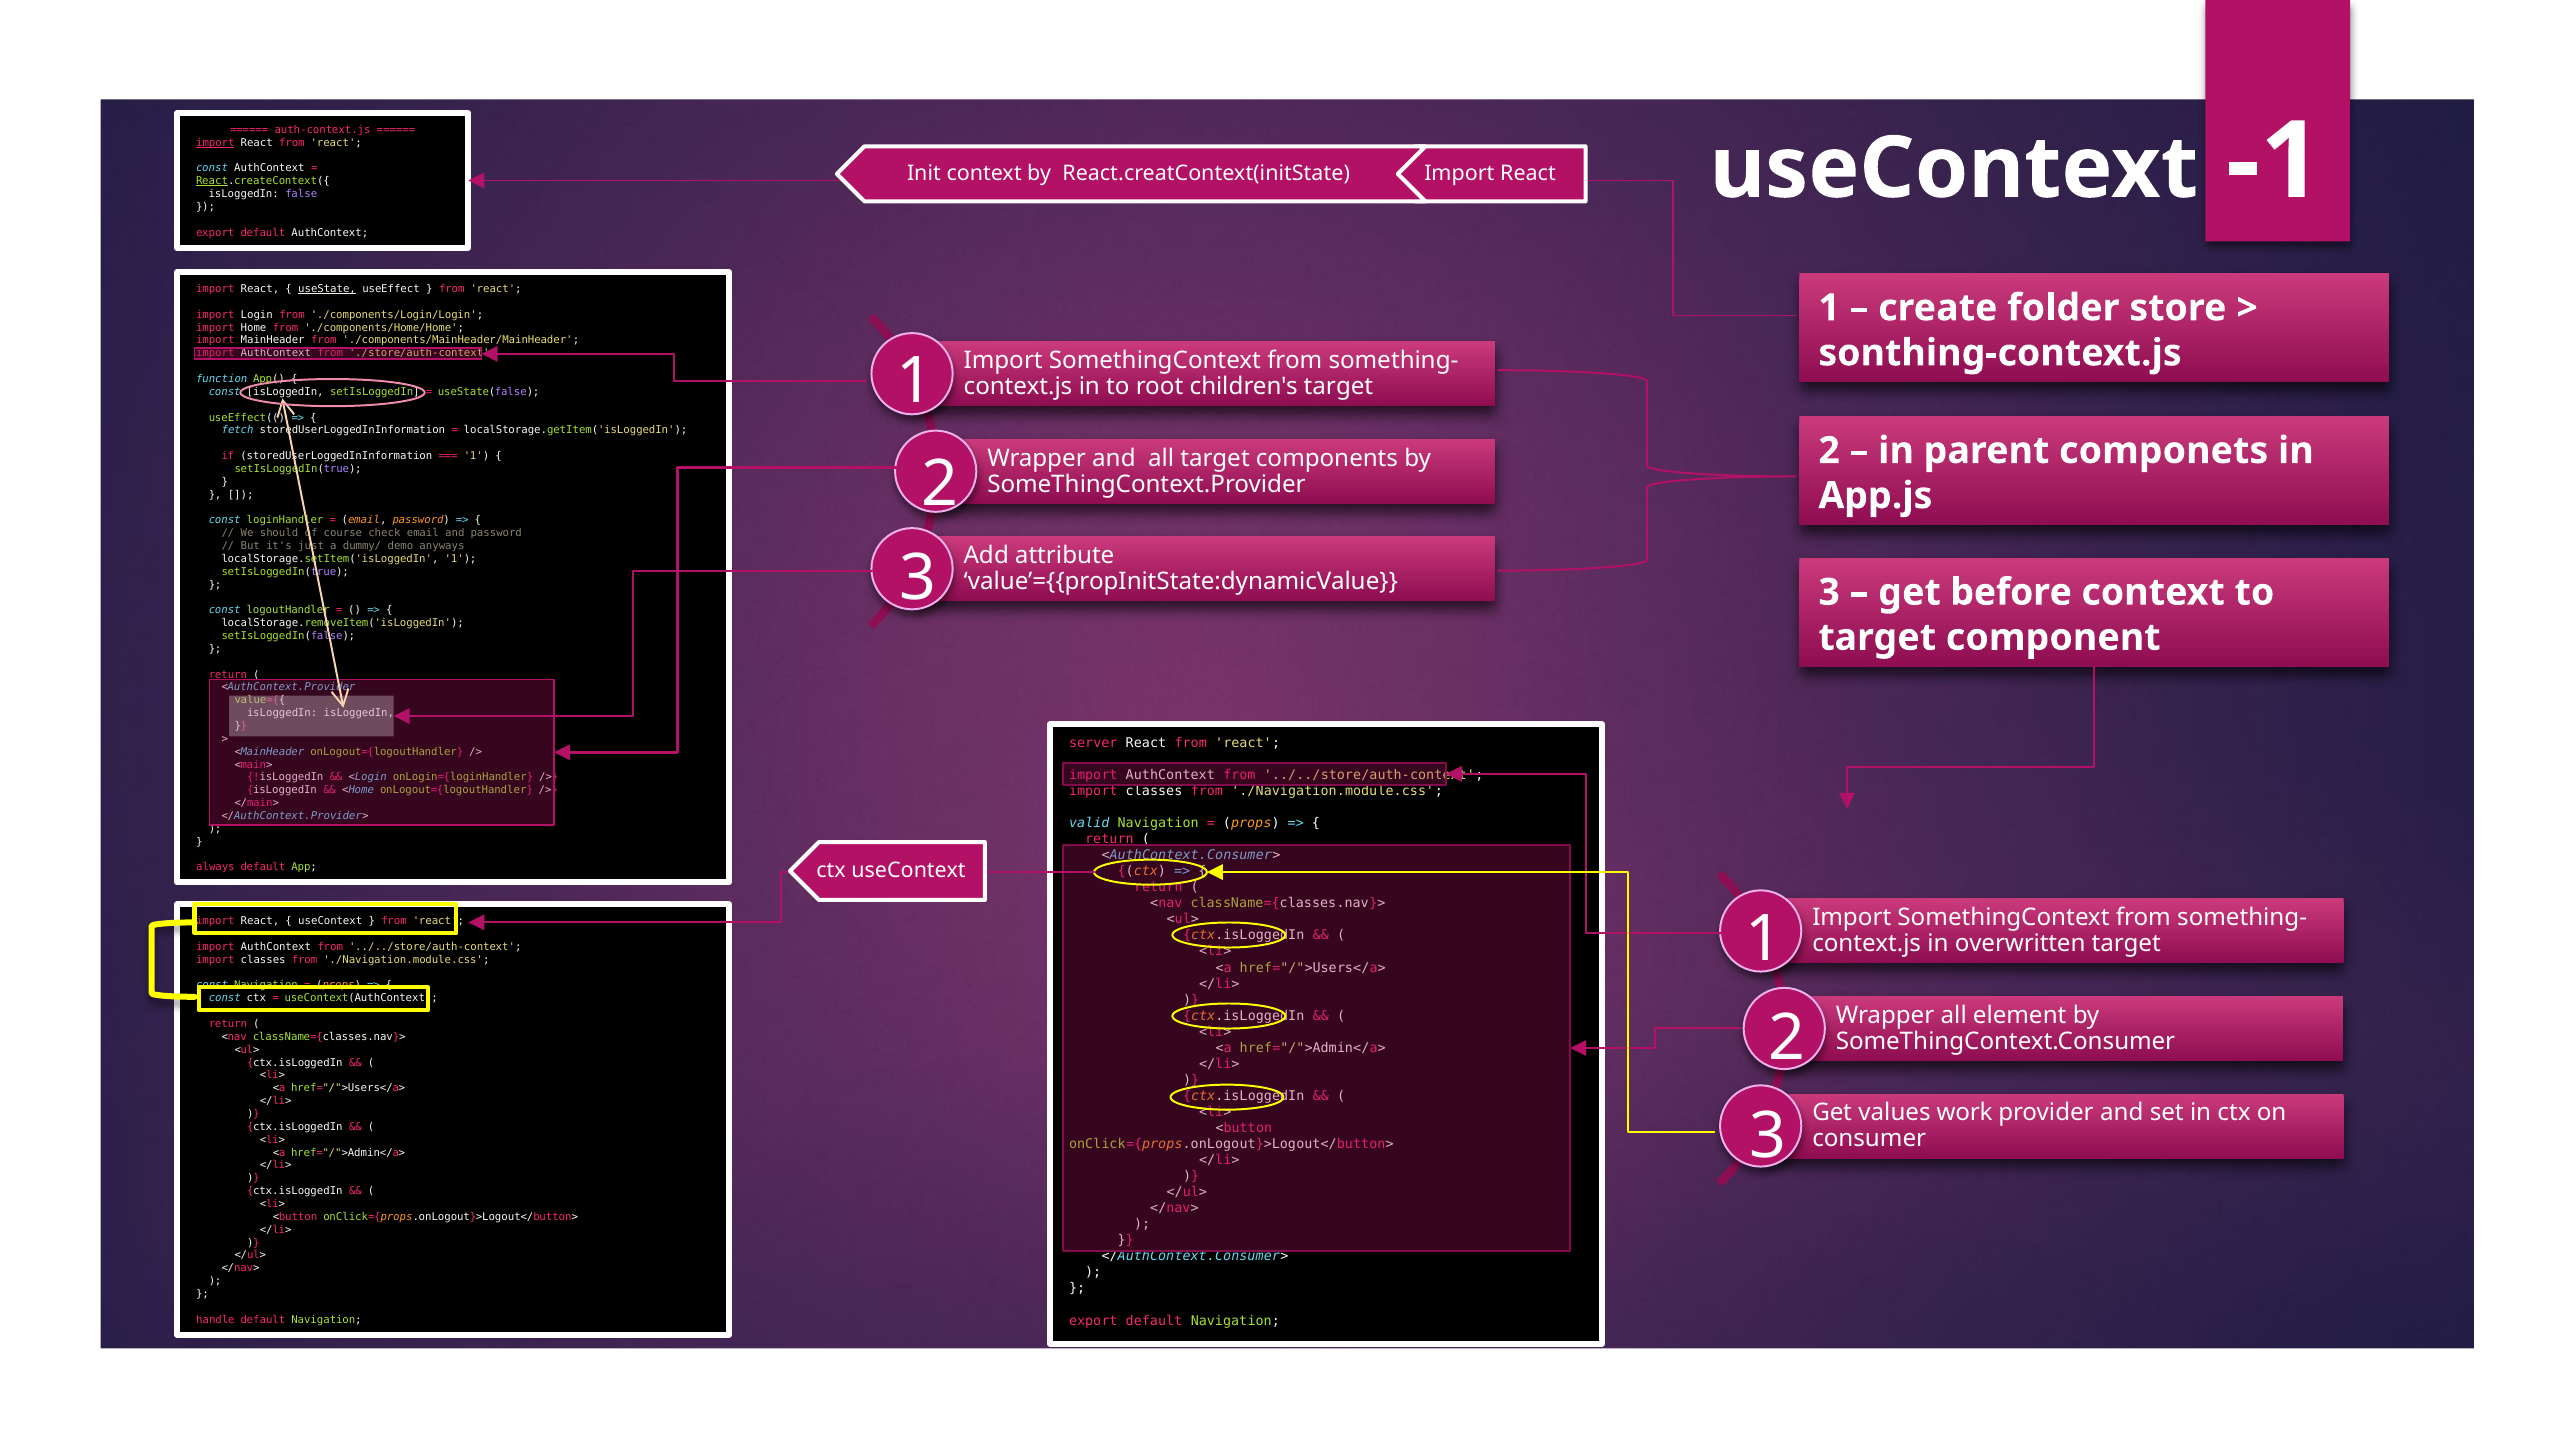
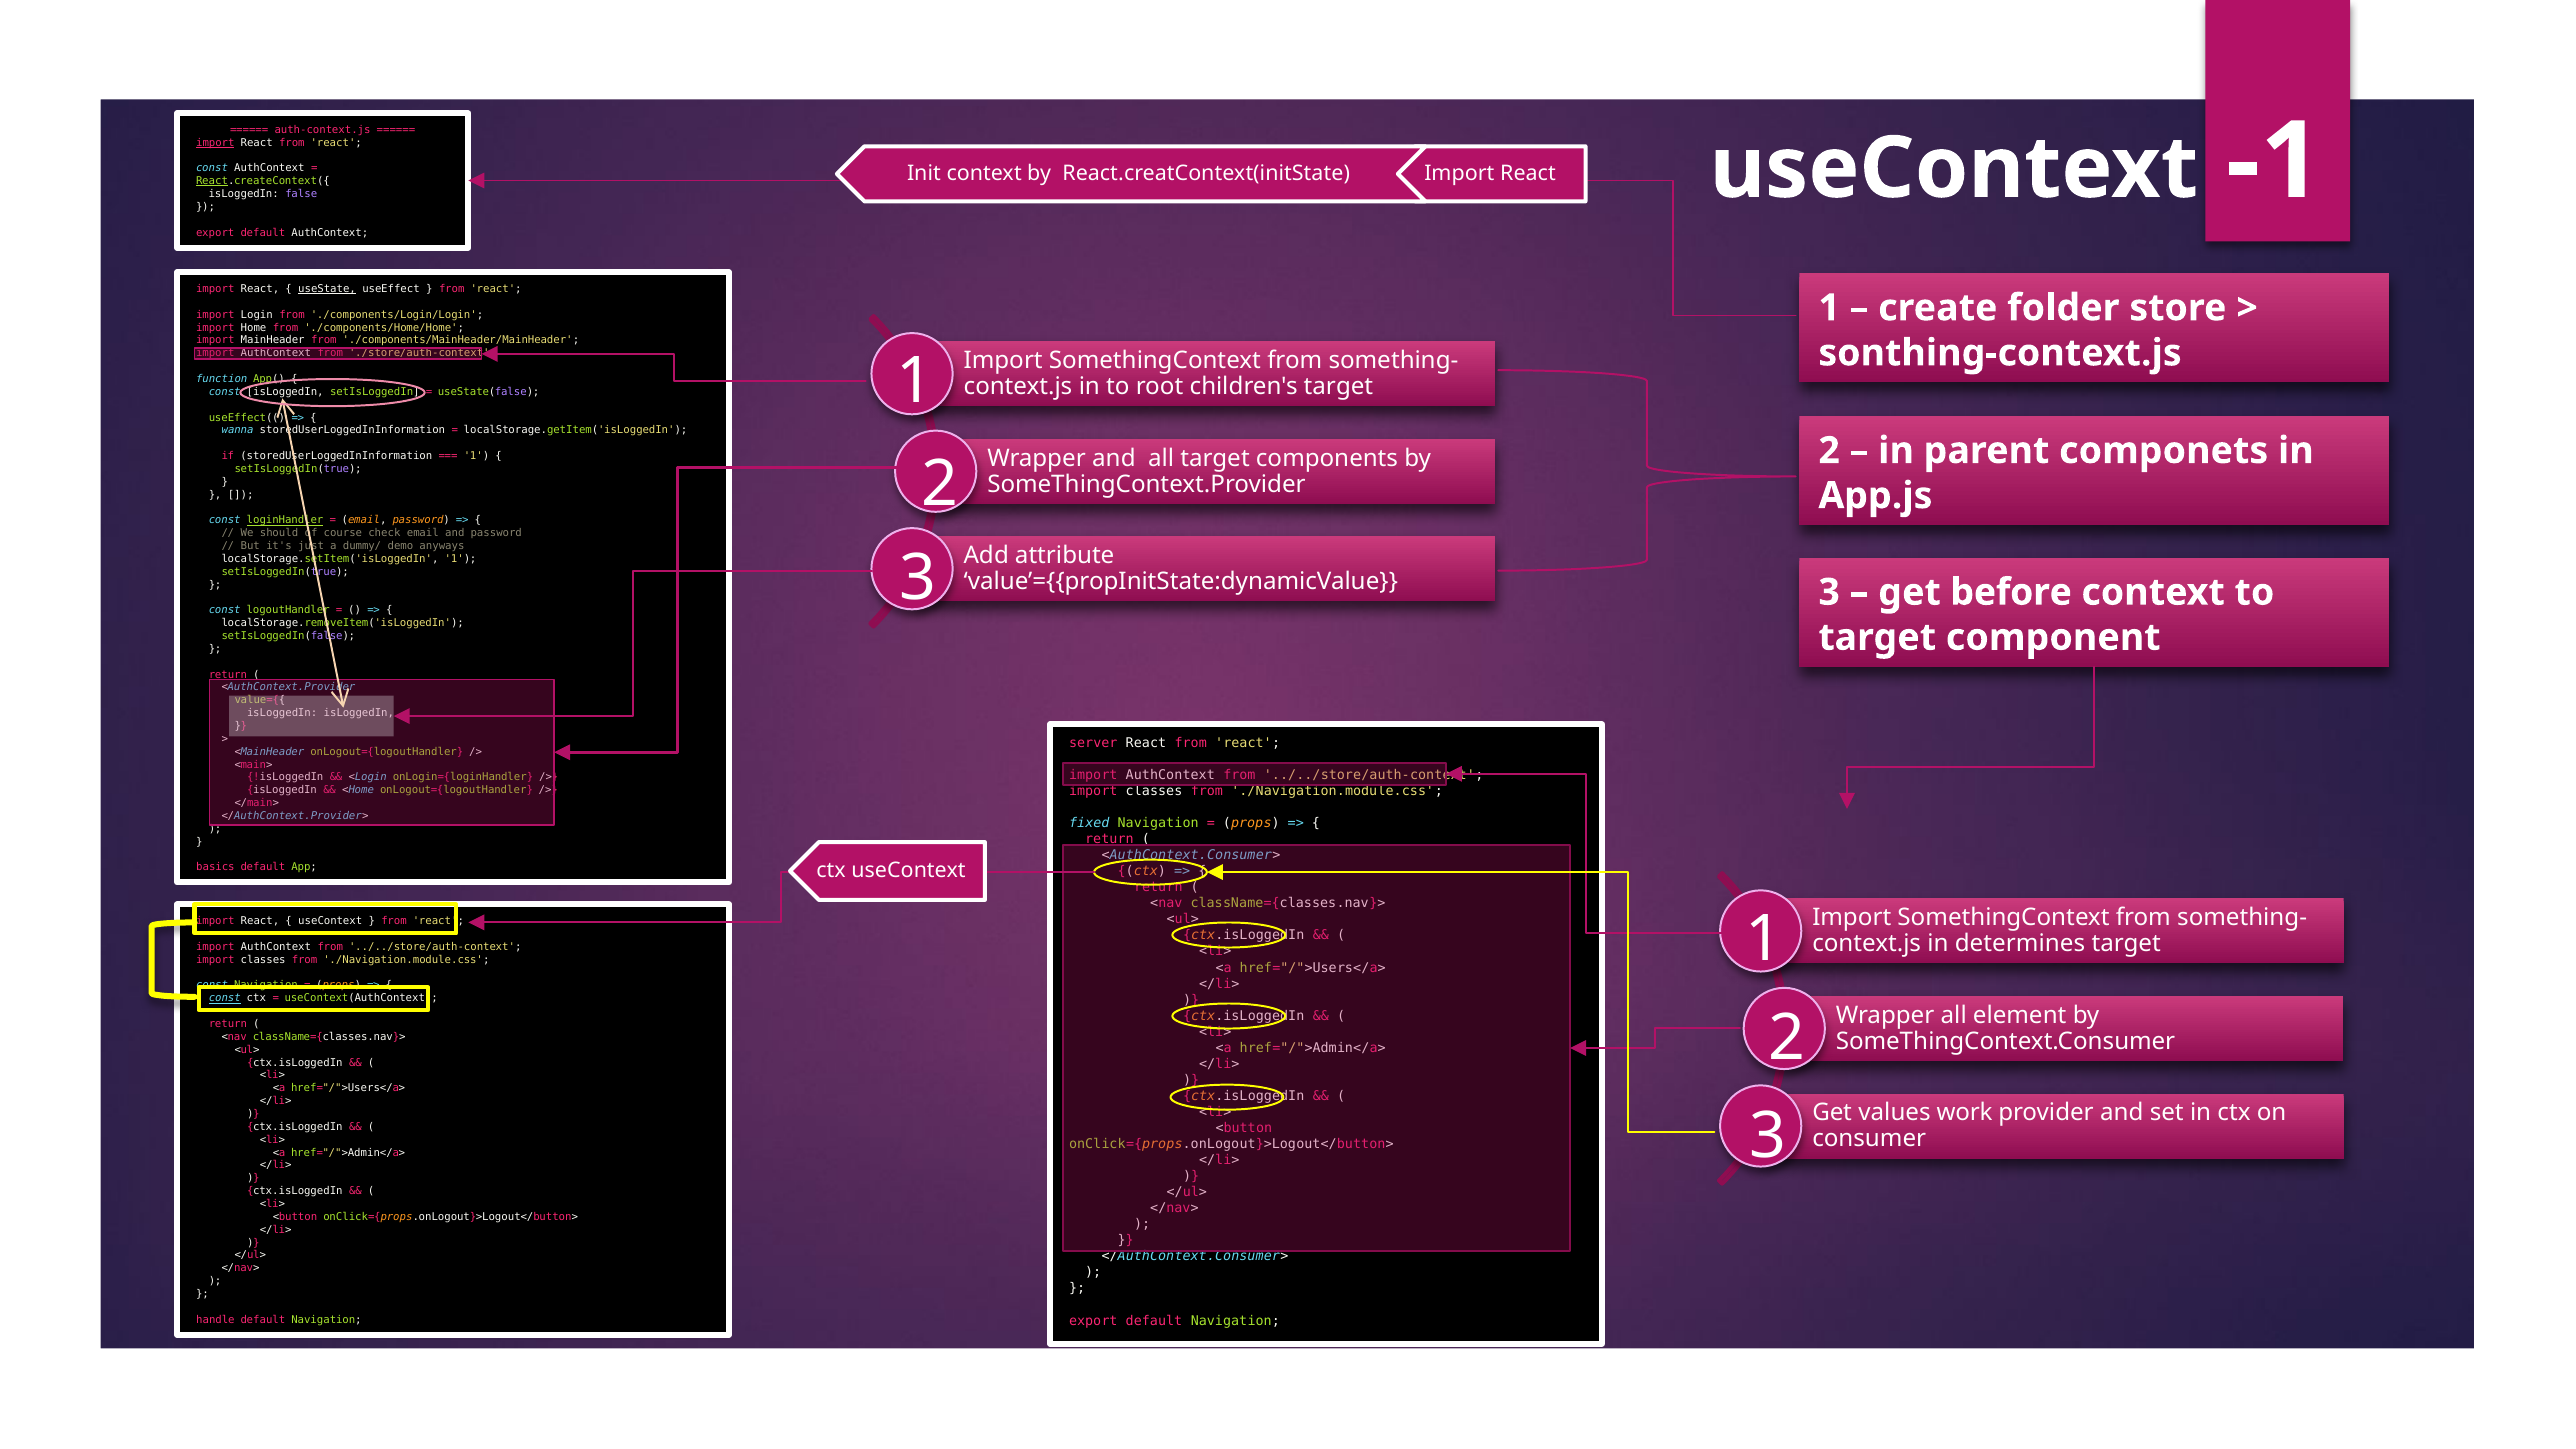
fetch: fetch -> wanna (238, 430)
loginHandler underline: none -> present (285, 520)
valid: valid -> fixed (1089, 823)
always: always -> basics (215, 867)
overwritten: overwritten -> determines (2020, 944)
const underline: none -> present (225, 998)
